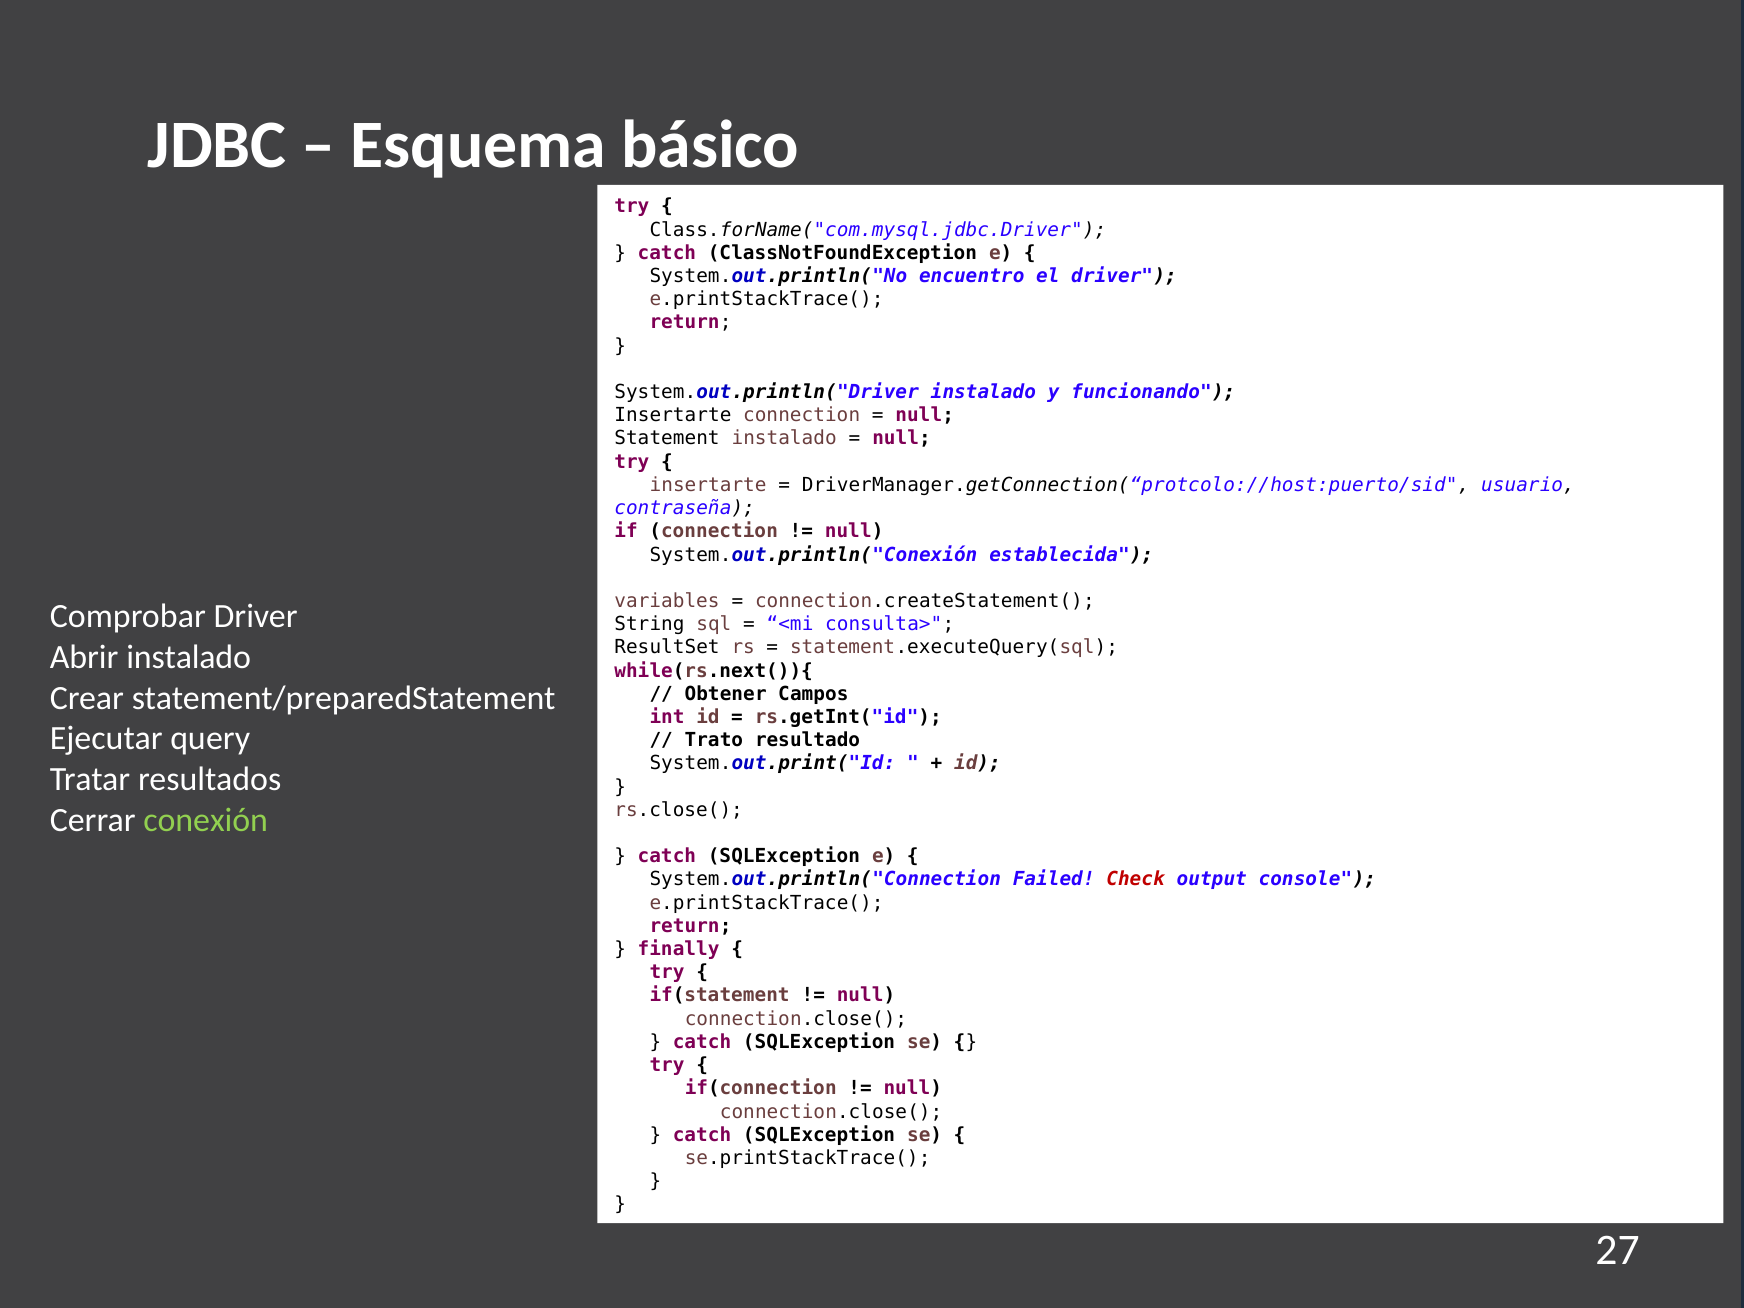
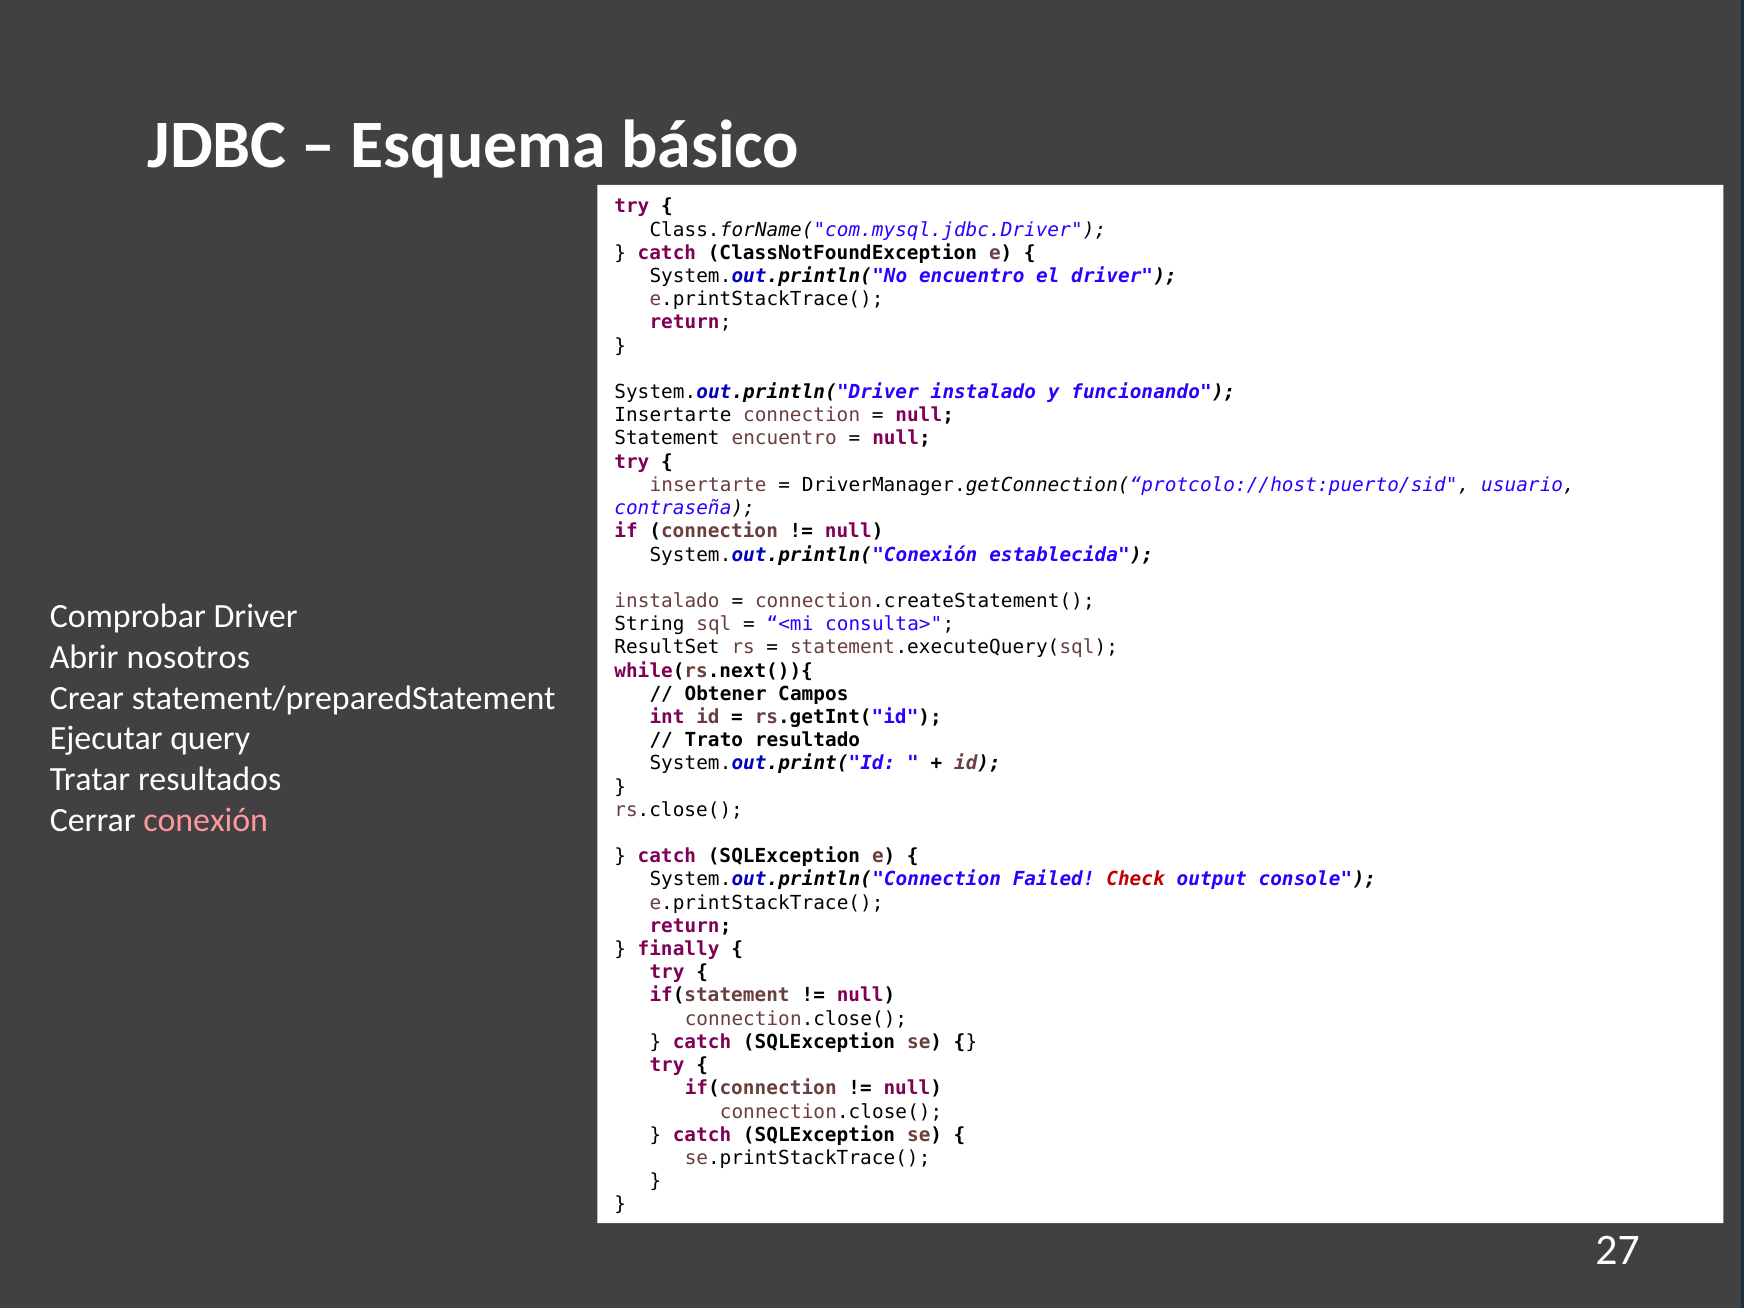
Statement instalado: instalado -> encuentro (784, 439)
variables: variables -> instalado (667, 601)
Abrir instalado: instalado -> nosotros (188, 657)
conexión colour: light green -> pink (206, 820)
